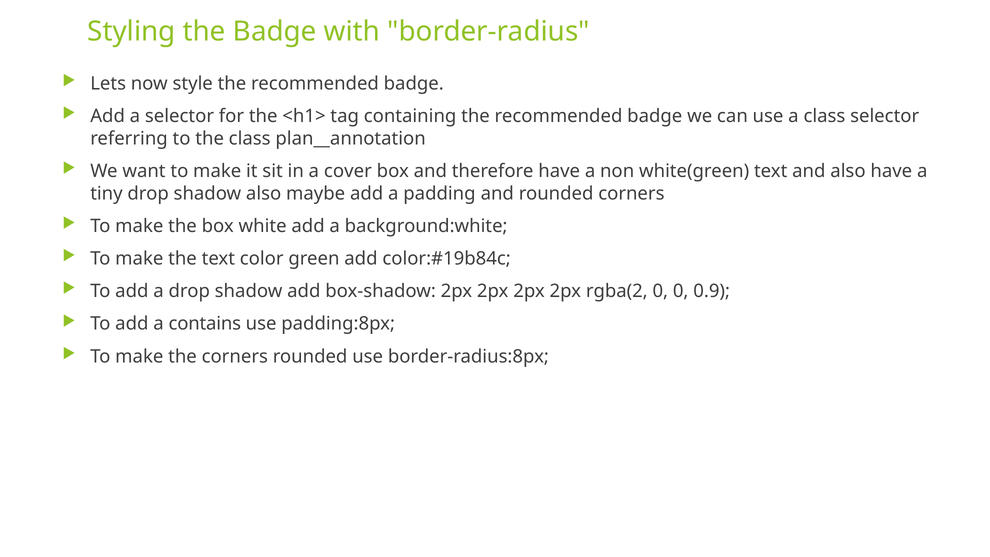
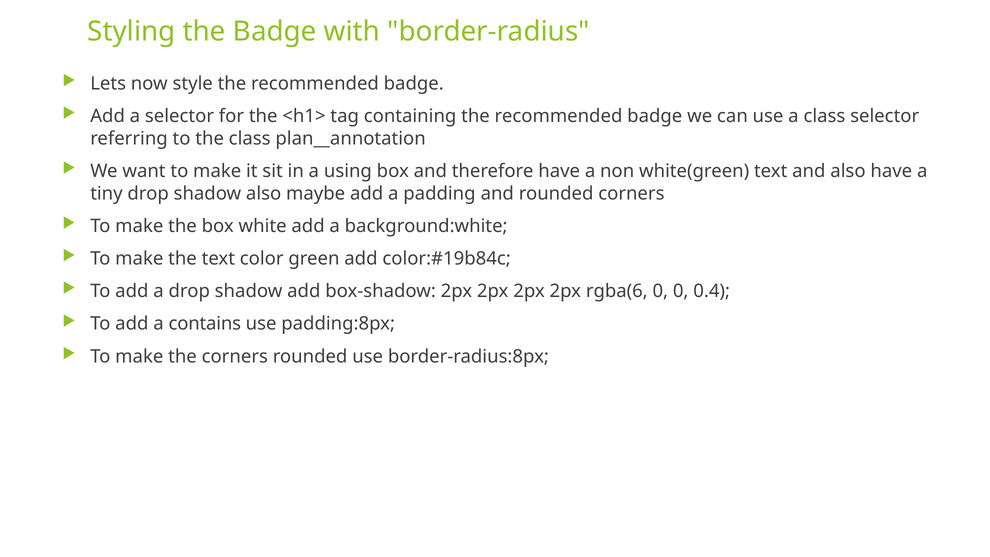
cover: cover -> using (348, 171)
rgba(2: rgba(2 -> rgba(6 (617, 291)
0.9: 0.9 -> 0.4 (712, 291)
